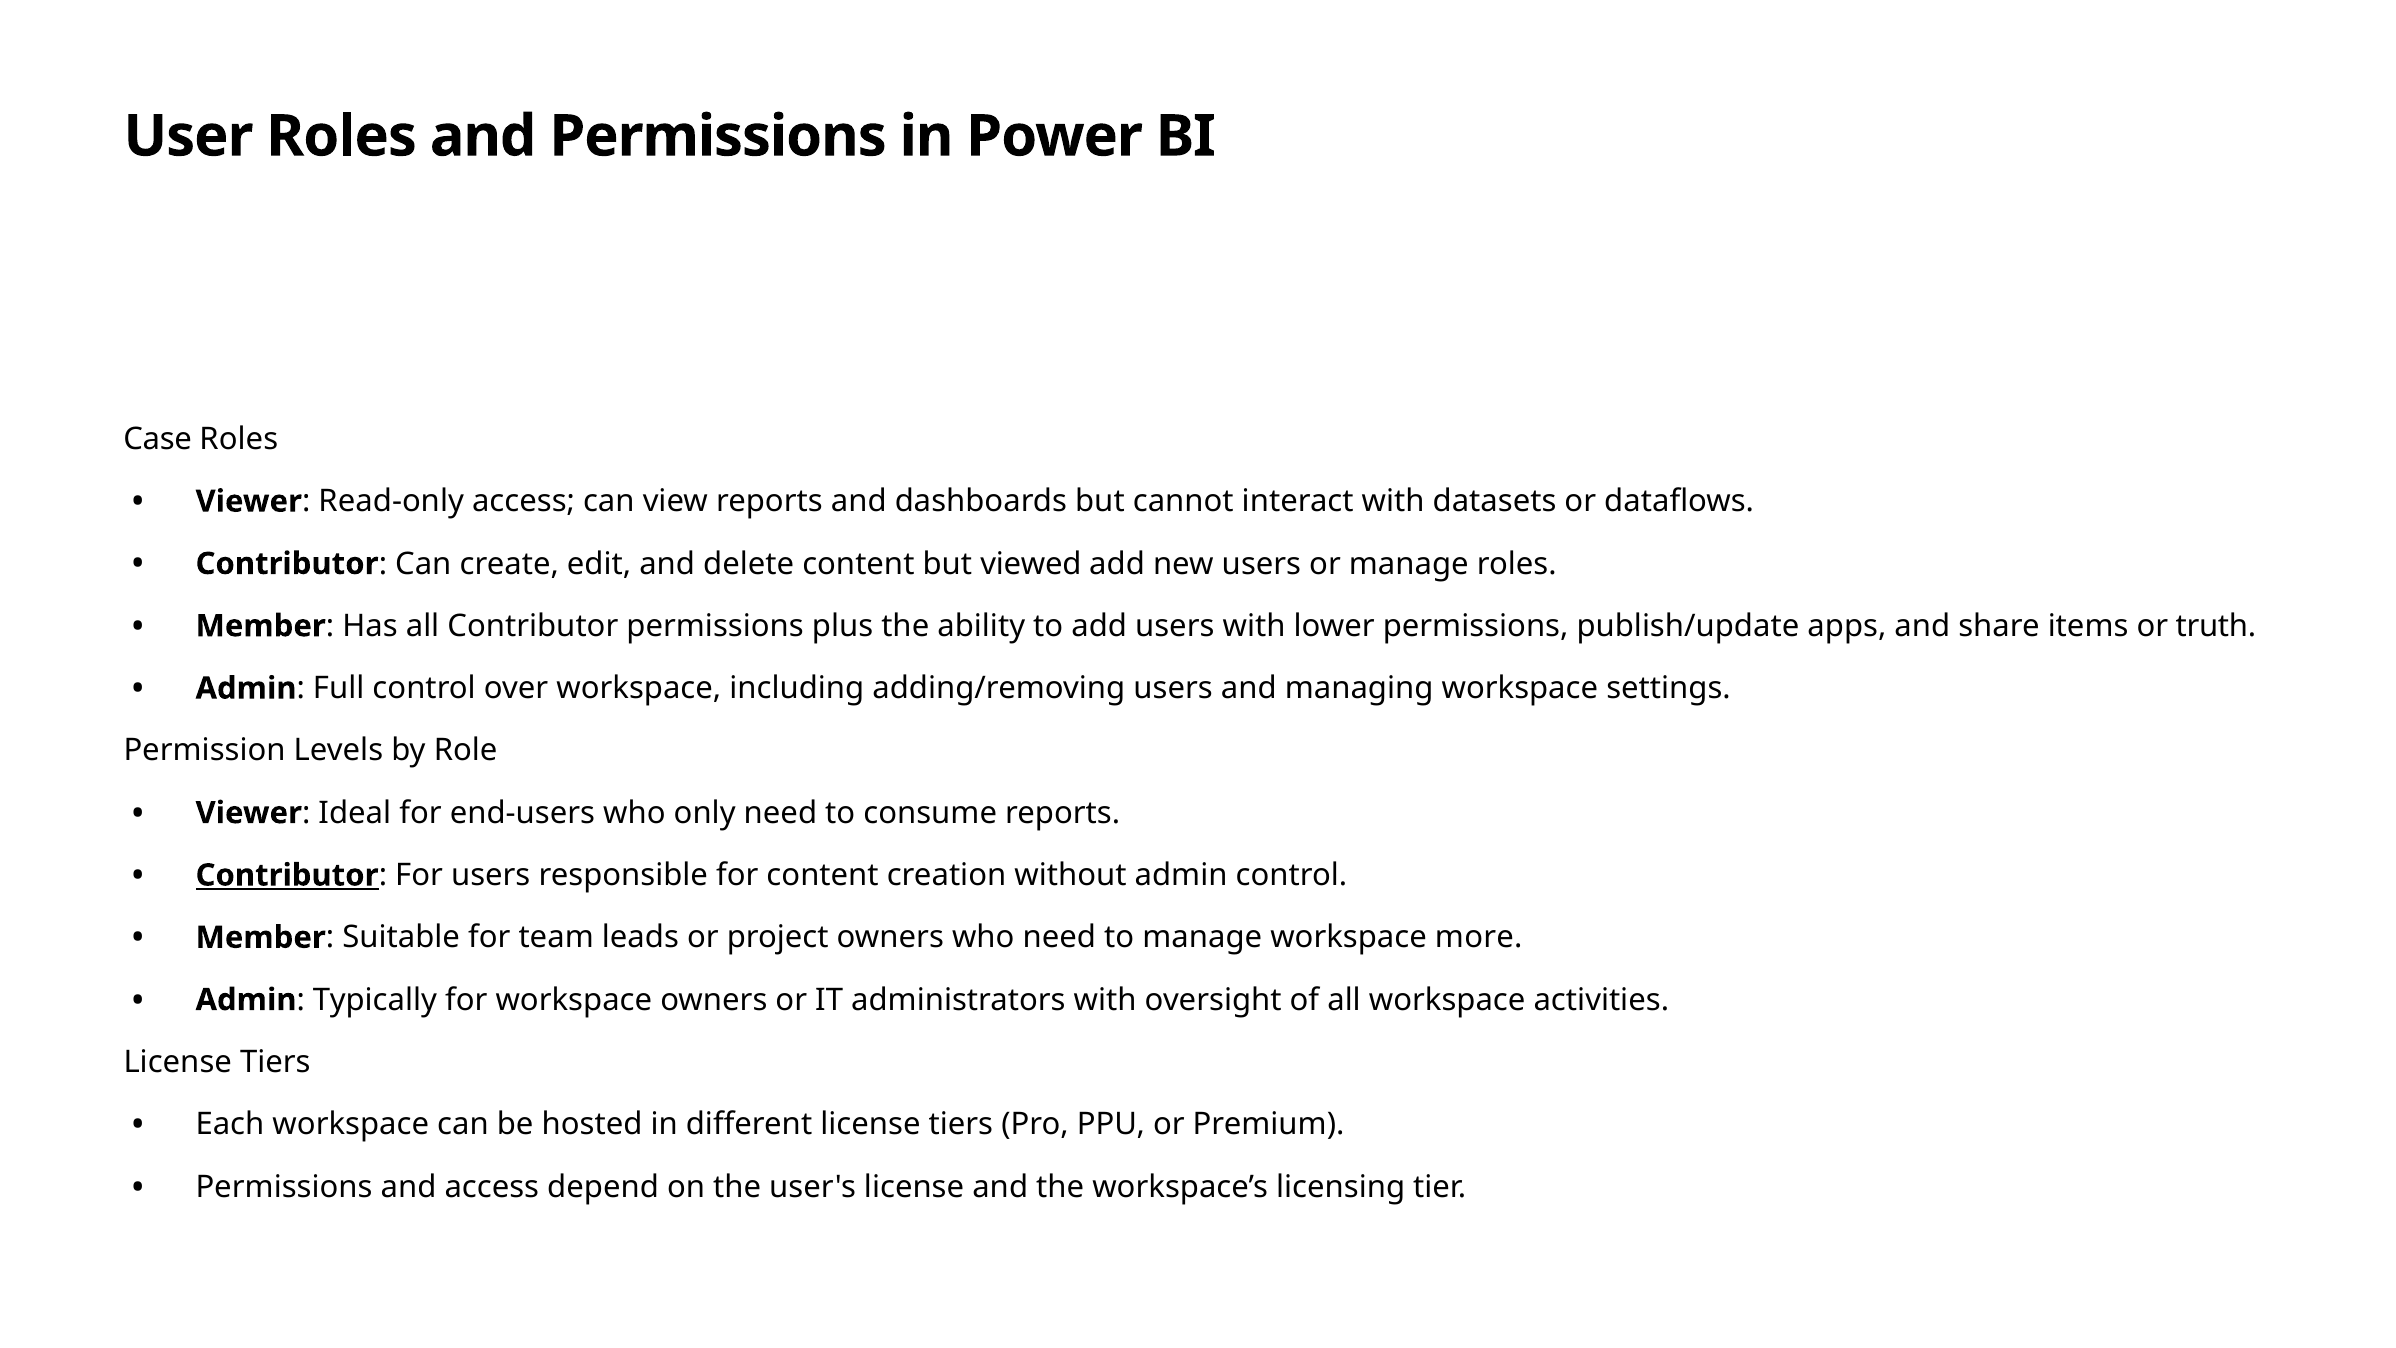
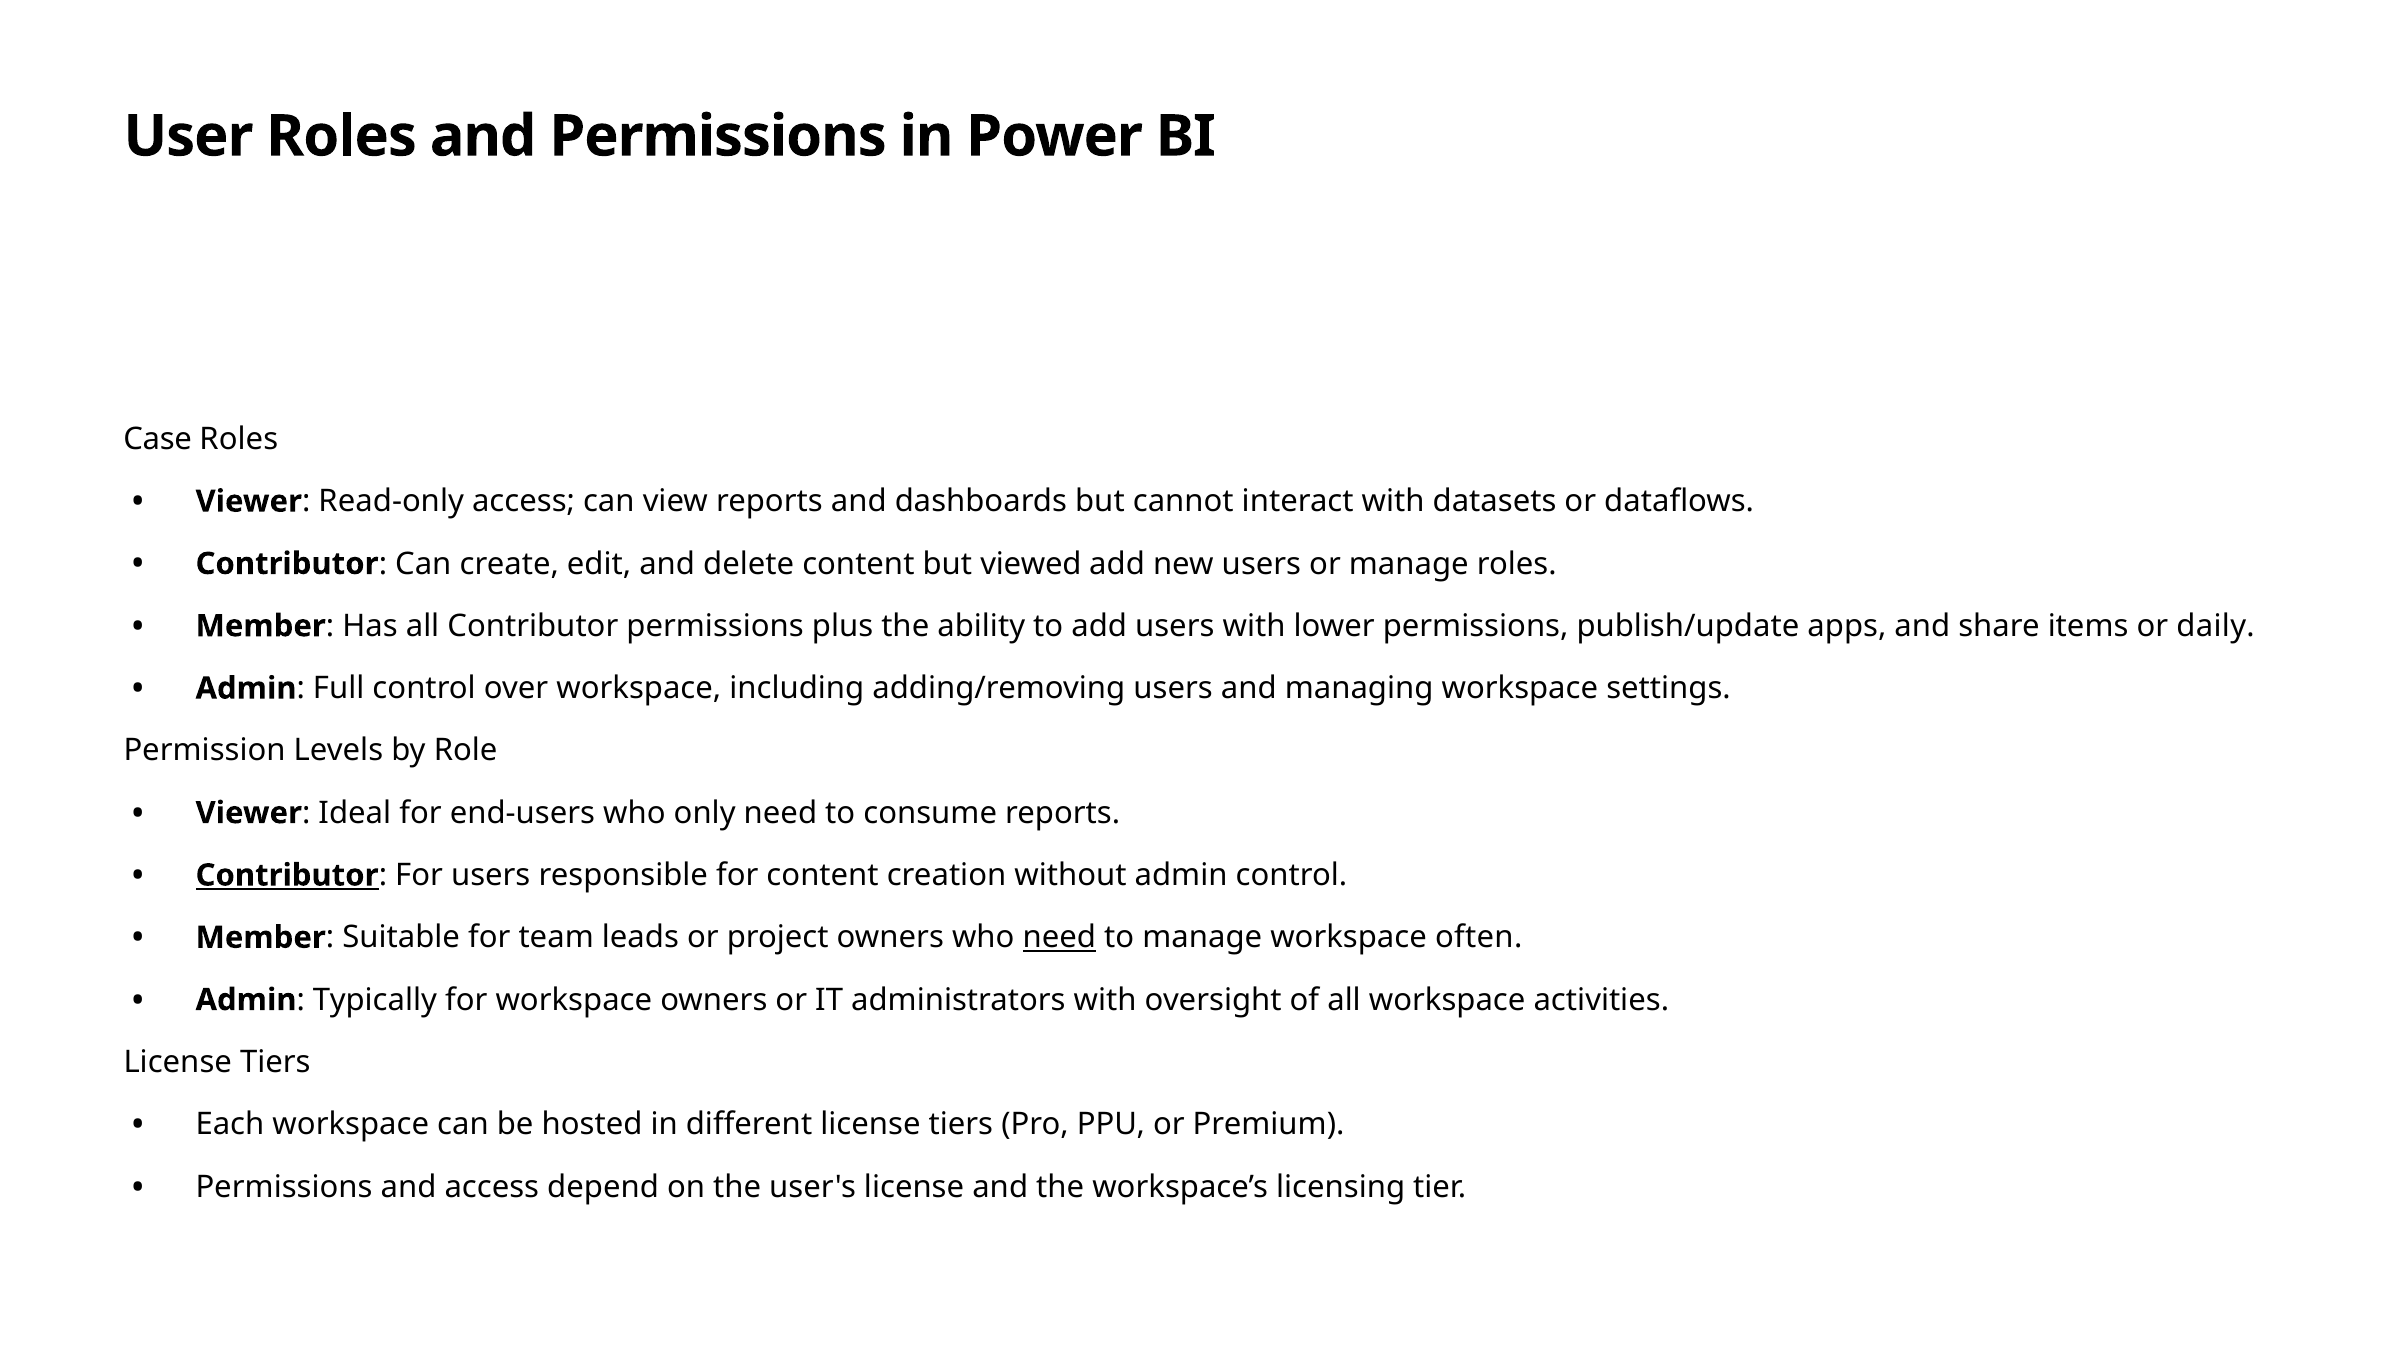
truth: truth -> daily (2216, 626)
need underline: none -> present (1059, 937)
more: more -> often (1479, 937)
